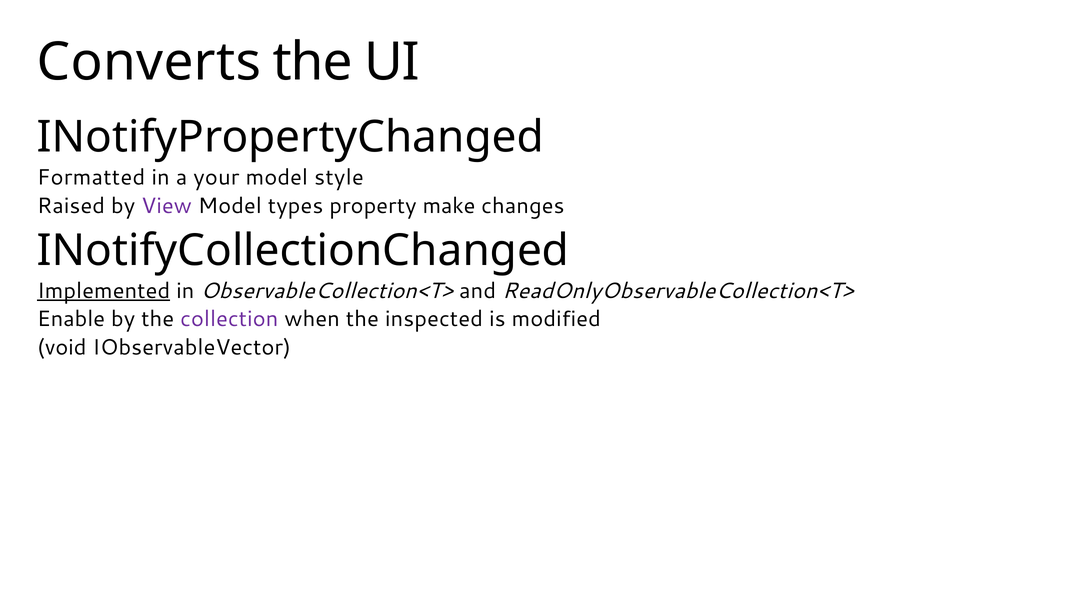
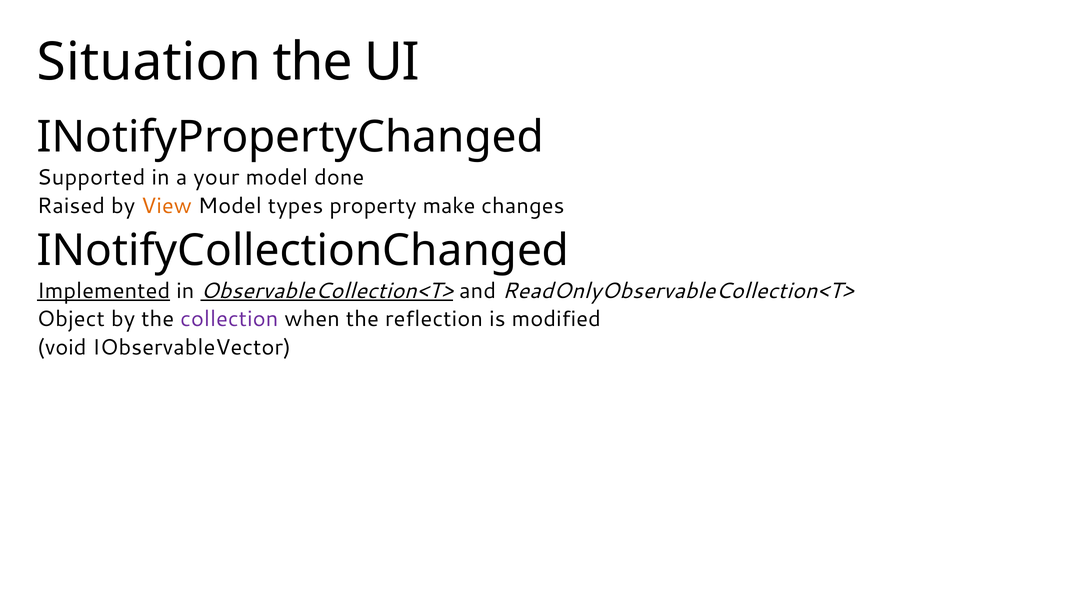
Converts: Converts -> Situation (149, 62)
Formatted: Formatted -> Supported (91, 178)
style: style -> done (339, 178)
View colour: purple -> orange (167, 206)
ObservableCollection<T> underline: none -> present (327, 291)
Enable: Enable -> Object (71, 319)
inspected: inspected -> reflection (434, 319)
